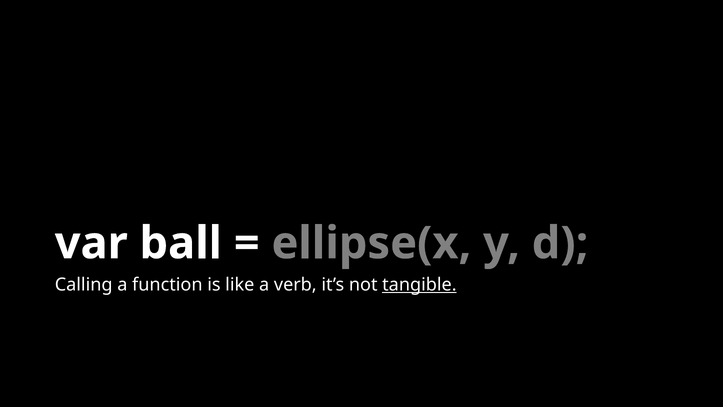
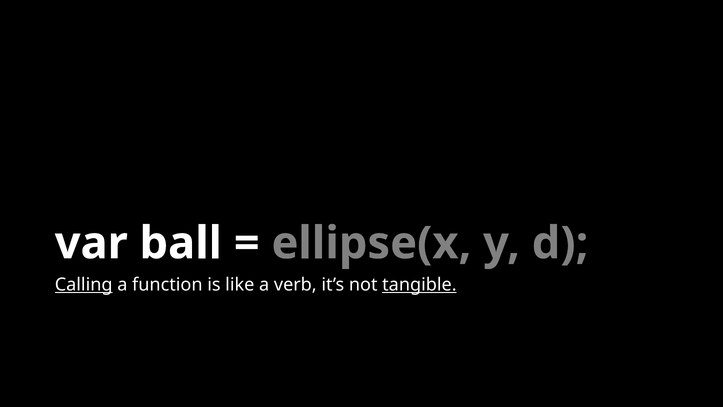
Calling underline: none -> present (84, 285)
